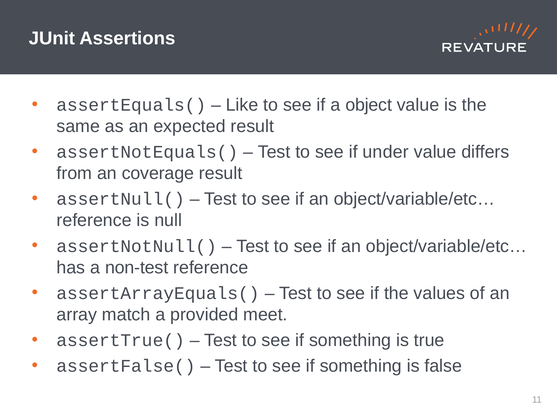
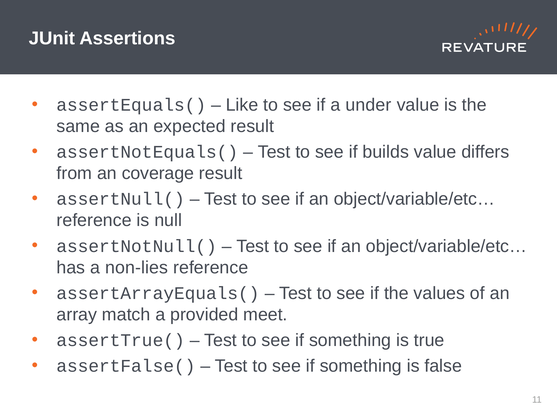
object: object -> under (368, 105)
under: under -> builds (386, 152)
non-test: non-test -> non-lies (137, 267)
